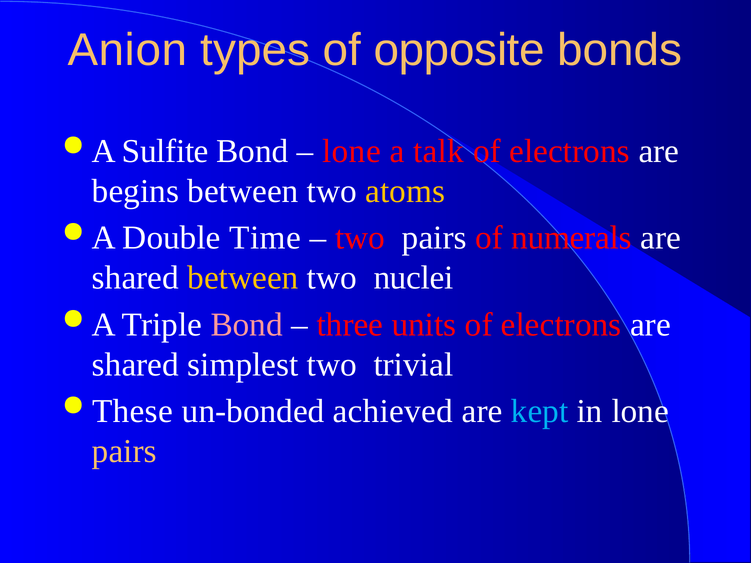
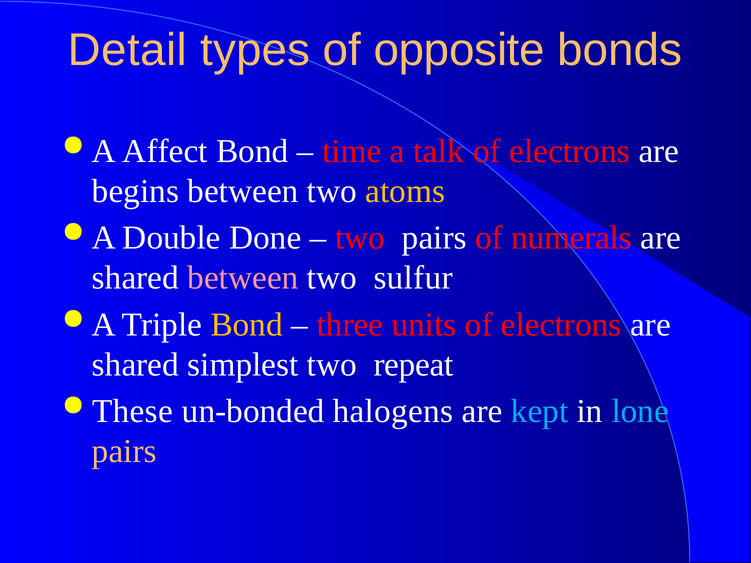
Anion: Anion -> Detail (128, 50)
Sulfite: Sulfite -> Affect (165, 151)
lone: lone -> time (352, 151)
Time: Time -> Done (265, 238)
between colour: yellow -> pink (243, 278)
nuclei: nuclei -> sulfur (413, 278)
Bond colour: pink -> yellow (247, 325)
trivial: trivial -> repeat (414, 365)
achieved: achieved -> halogens (393, 412)
lone colour: white -> light blue (640, 412)
